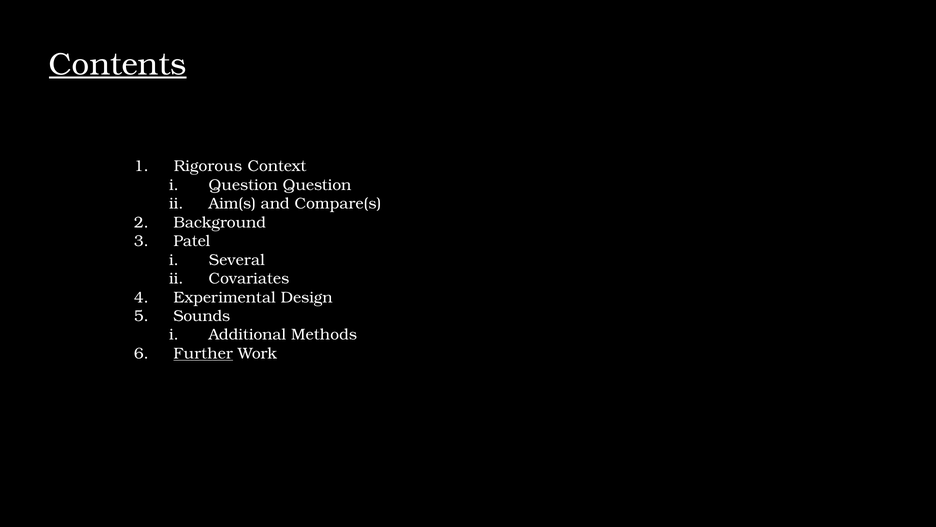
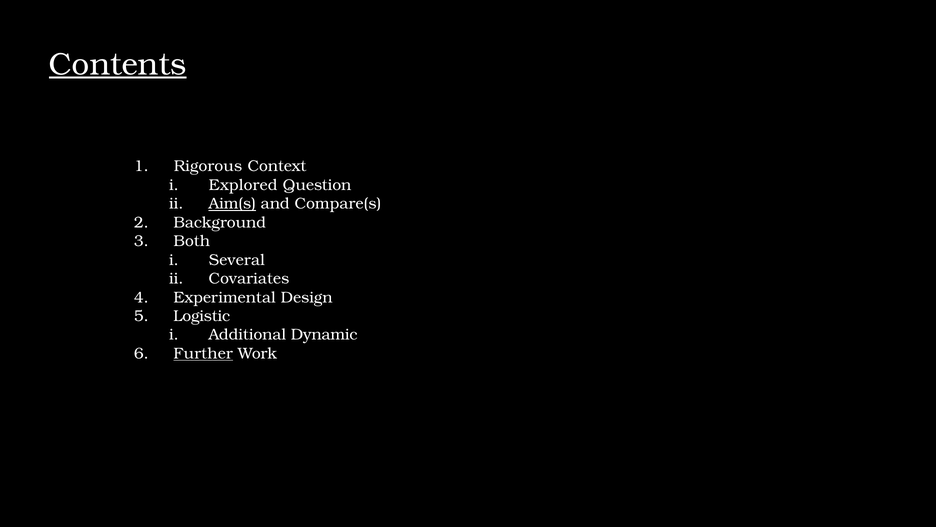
Question: Question -> Explored (243, 185)
Aim(s underline: none -> present (232, 204)
Patel: Patel -> Both (192, 241)
Sounds: Sounds -> Logistic (202, 316)
Methods: Methods -> Dynamic (324, 334)
